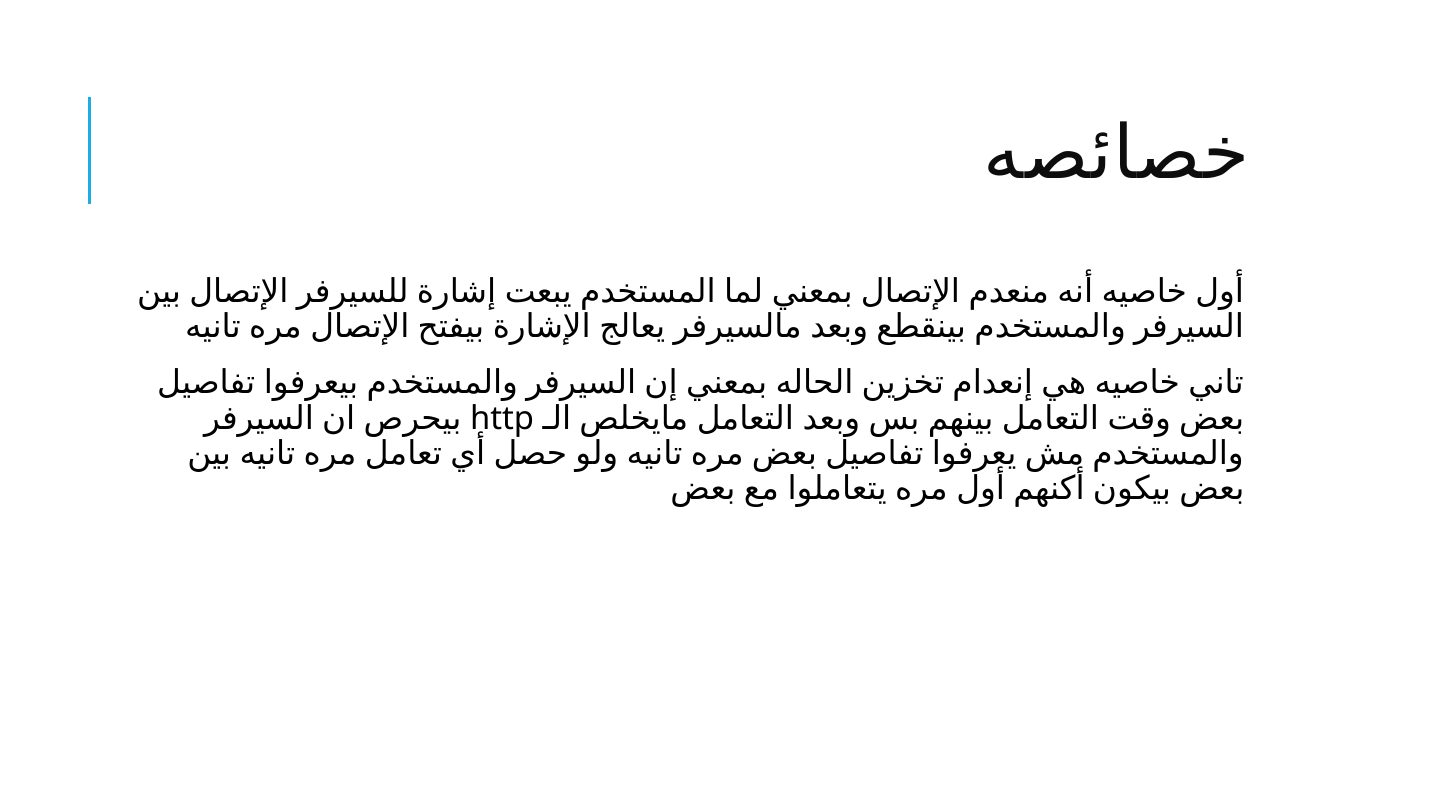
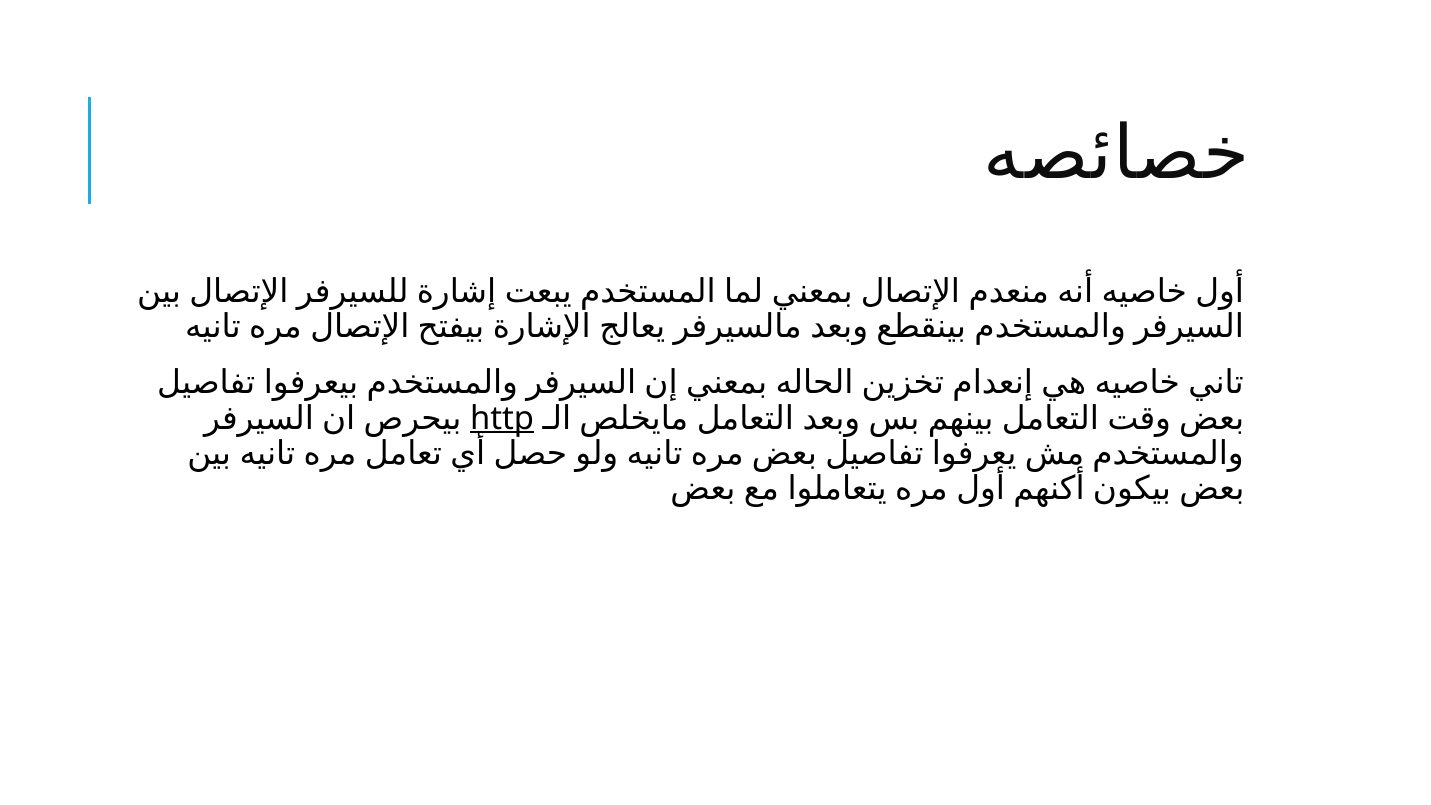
http underline: none -> present (502, 418)
